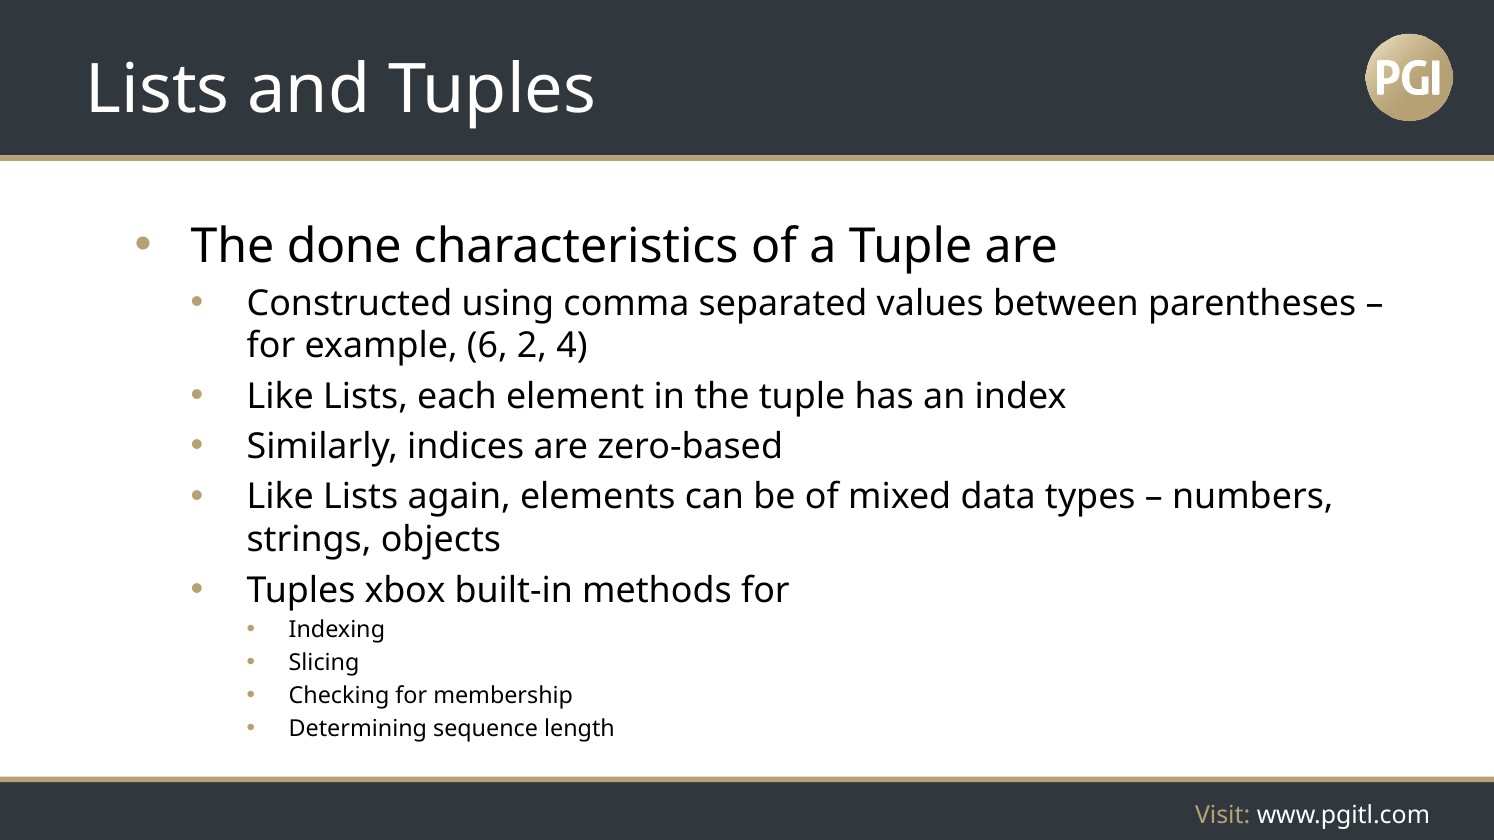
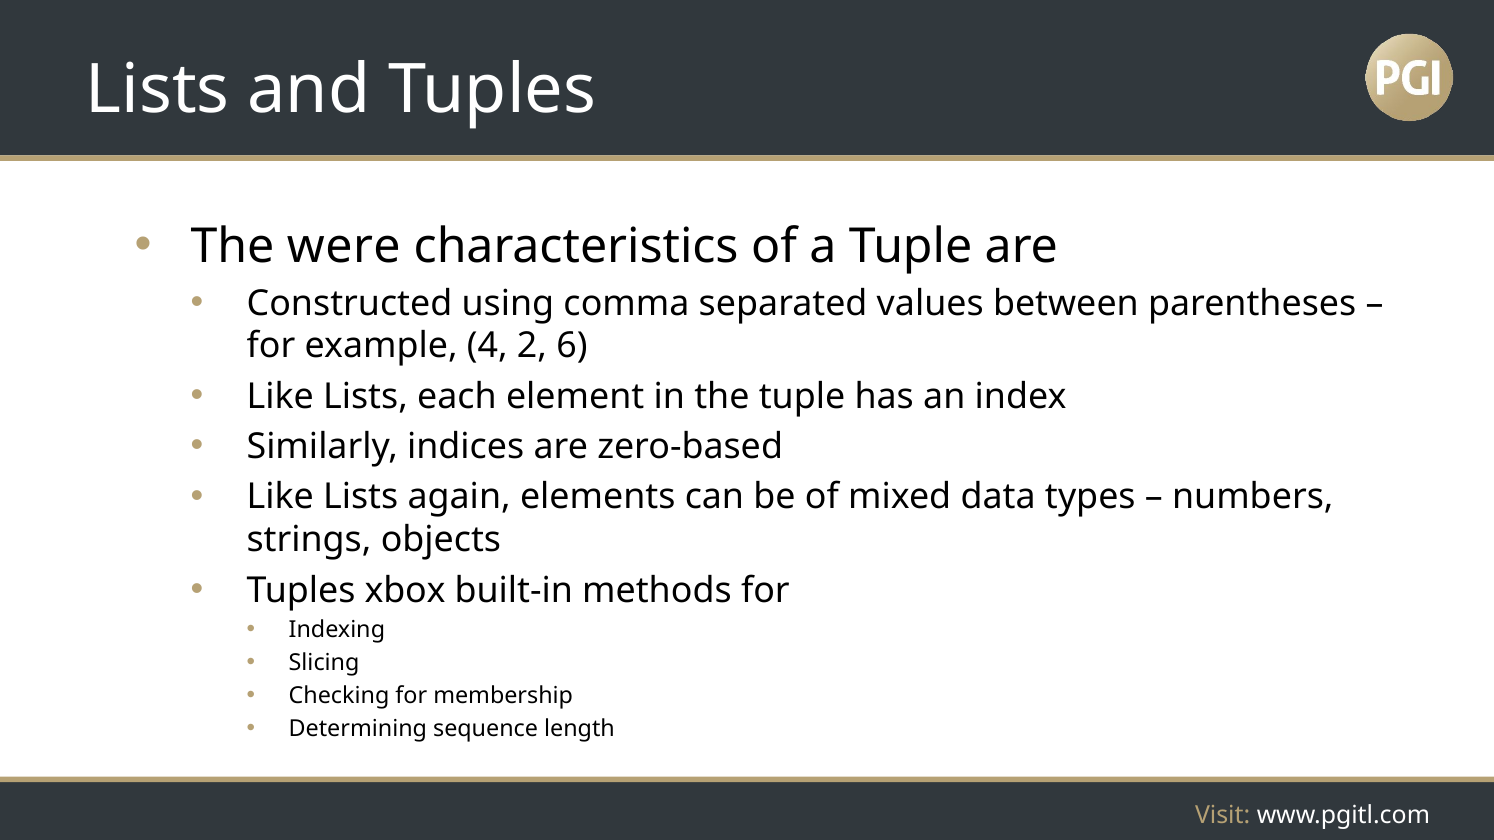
done: done -> were (344, 246)
6: 6 -> 4 (487, 346)
4: 4 -> 6 (572, 346)
